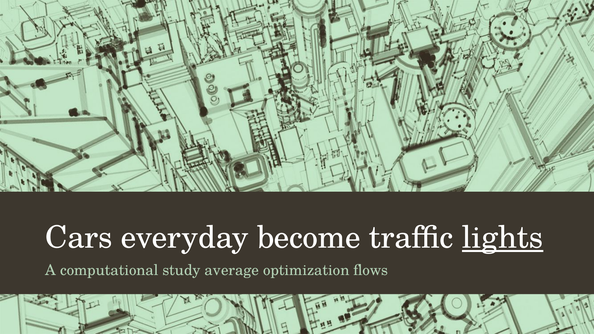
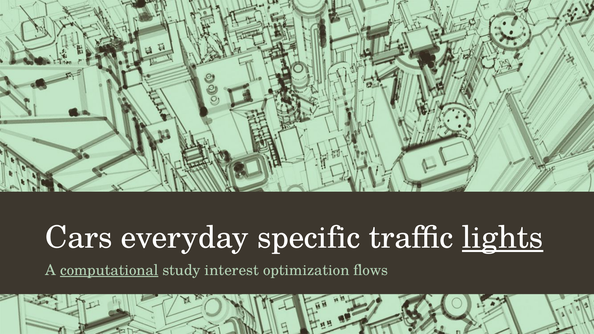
become: become -> specific (309, 238)
computational underline: none -> present (109, 270)
average: average -> interest (232, 270)
